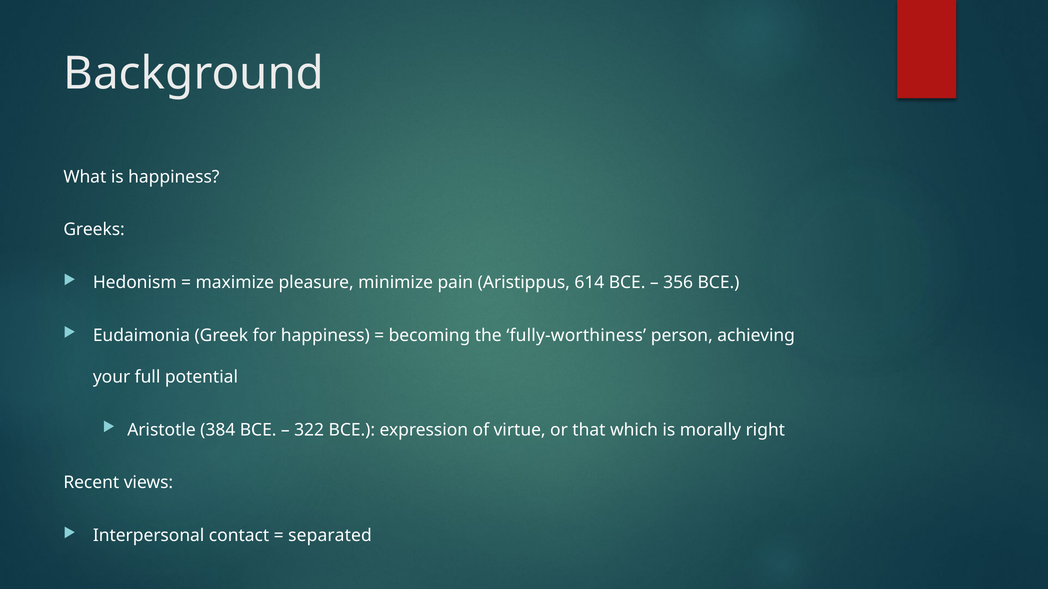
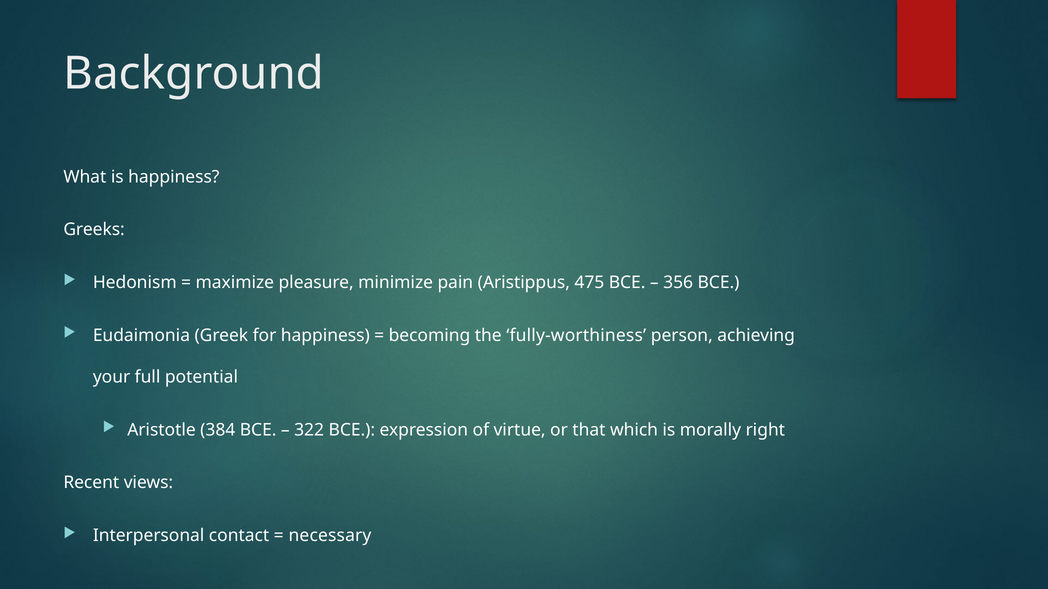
614: 614 -> 475 (589, 283)
separated: separated -> necessary (330, 536)
